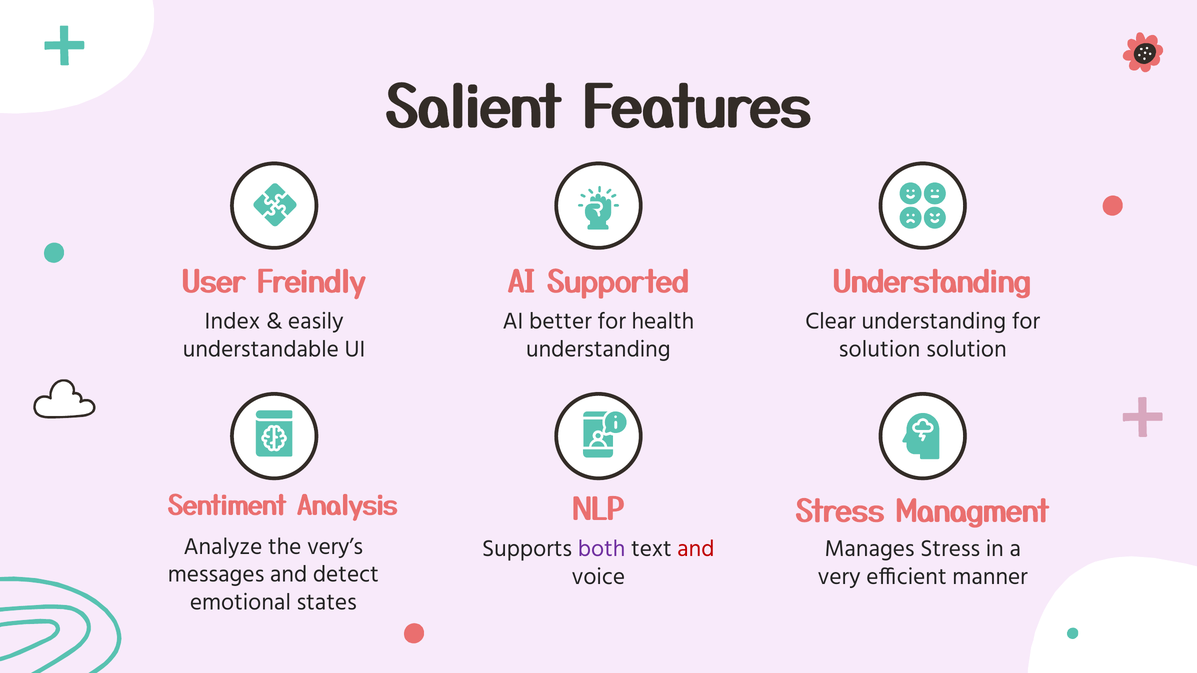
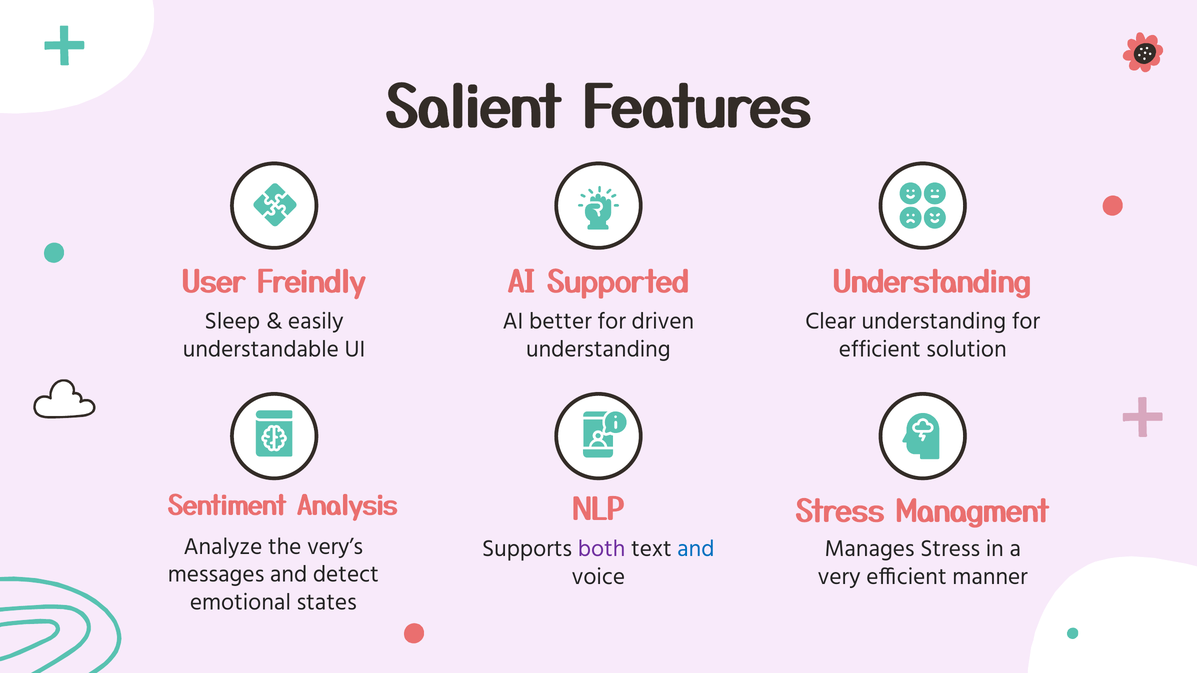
Index: Index -> Sleep (232, 321)
health: health -> driven (663, 321)
solution: solution -> efficient (880, 349)
and colour: red -> blue (696, 549)
